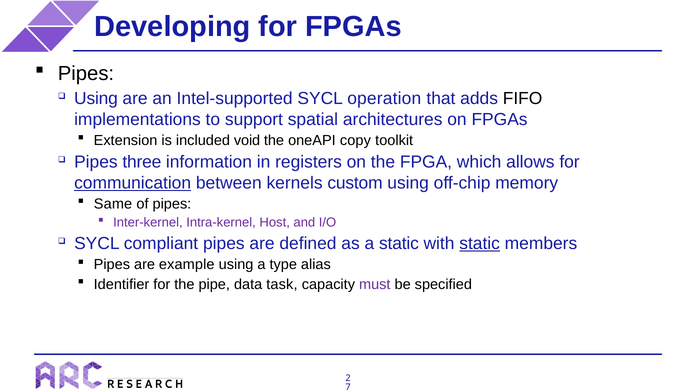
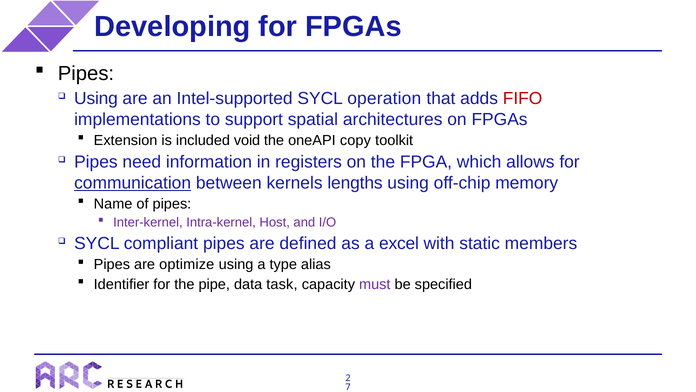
FIFO colour: black -> red (523, 98)
three: three -> need (142, 162)
custom: custom -> lengths (355, 183)
Same: Same -> Name (113, 204)
a static: static -> excel (399, 243)
static underline: present -> none (480, 243)
example: example -> optimize (187, 264)
